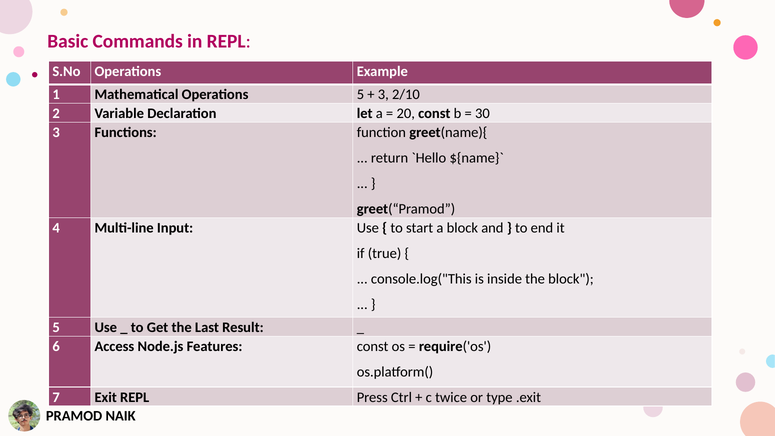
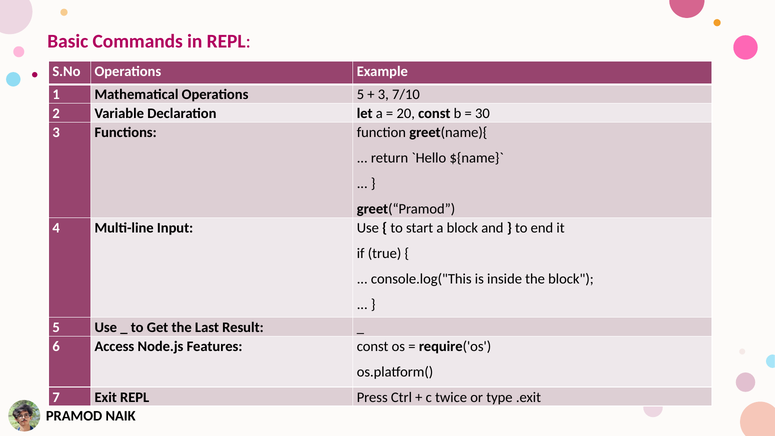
2/10: 2/10 -> 7/10 (406, 95)
